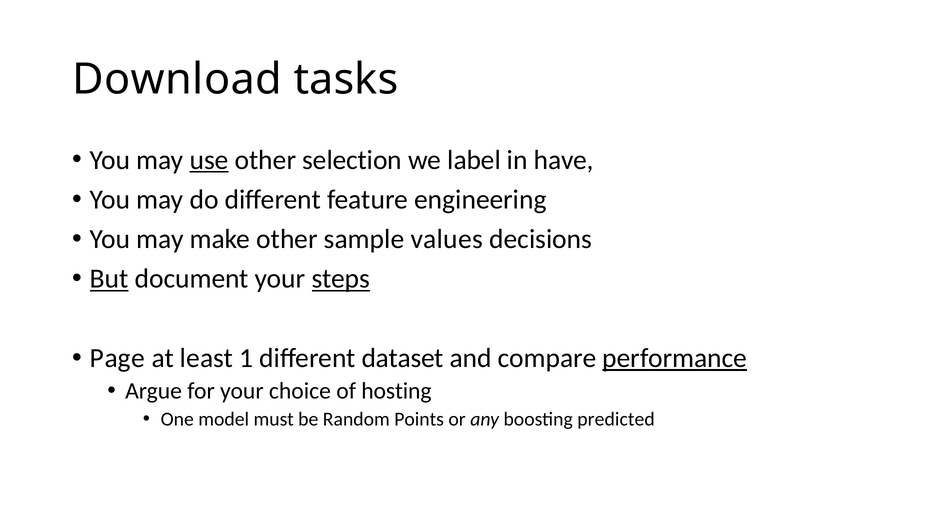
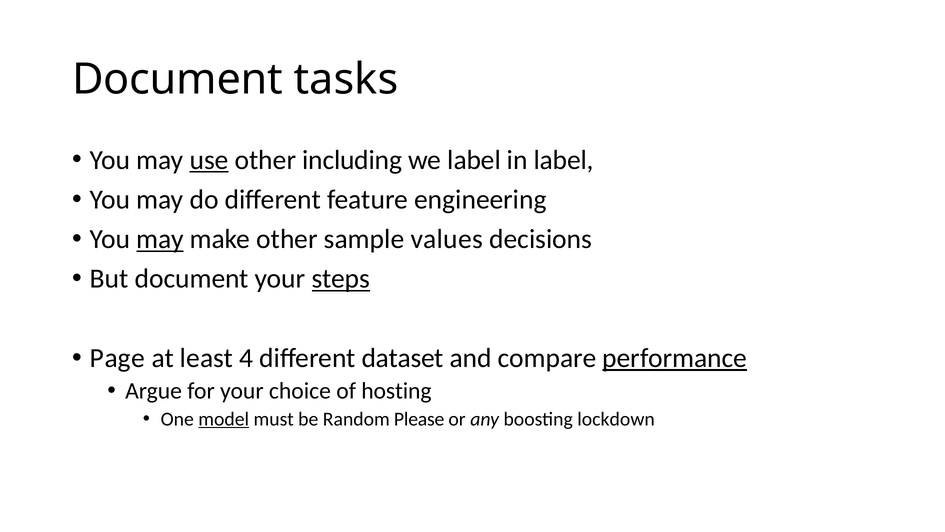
Download: Download -> Document (177, 79)
selection: selection -> including (352, 160)
in have: have -> label (564, 160)
may underline: none -> present (160, 239)
But underline: present -> none (109, 279)
1: 1 -> 4 (246, 358)
model underline: none -> present (224, 419)
Points: Points -> Please (419, 419)
predicted: predicted -> lockdown (616, 419)
